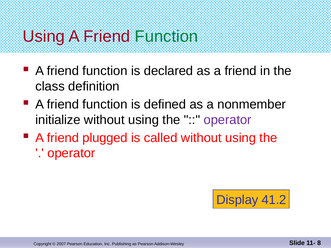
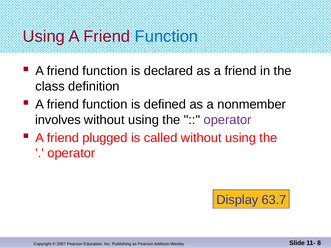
Function colour: green -> blue (166, 36)
initialize: initialize -> involves (58, 120)
41.2: 41.2 -> 63.7 (274, 200)
